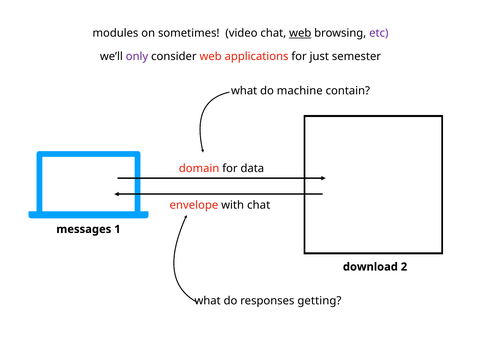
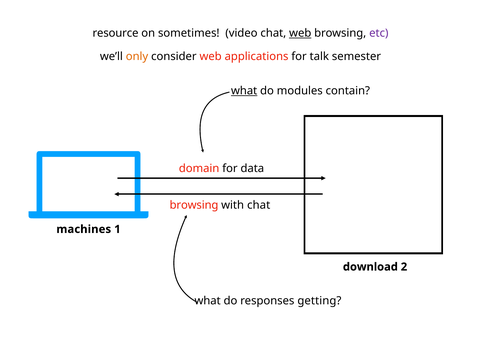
modules: modules -> resource (115, 33)
only colour: purple -> orange (137, 56)
just: just -> talk (319, 56)
what underline: none -> present (244, 91)
machine: machine -> modules (300, 91)
envelope: envelope -> browsing (194, 205)
messages: messages -> machines (84, 229)
